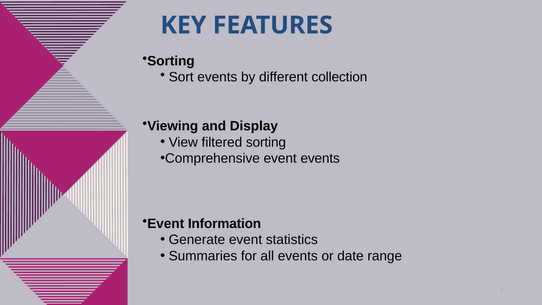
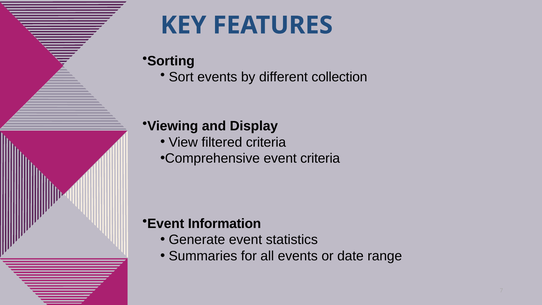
filtered sorting: sorting -> criteria (266, 142)
event events: events -> criteria (320, 158)
